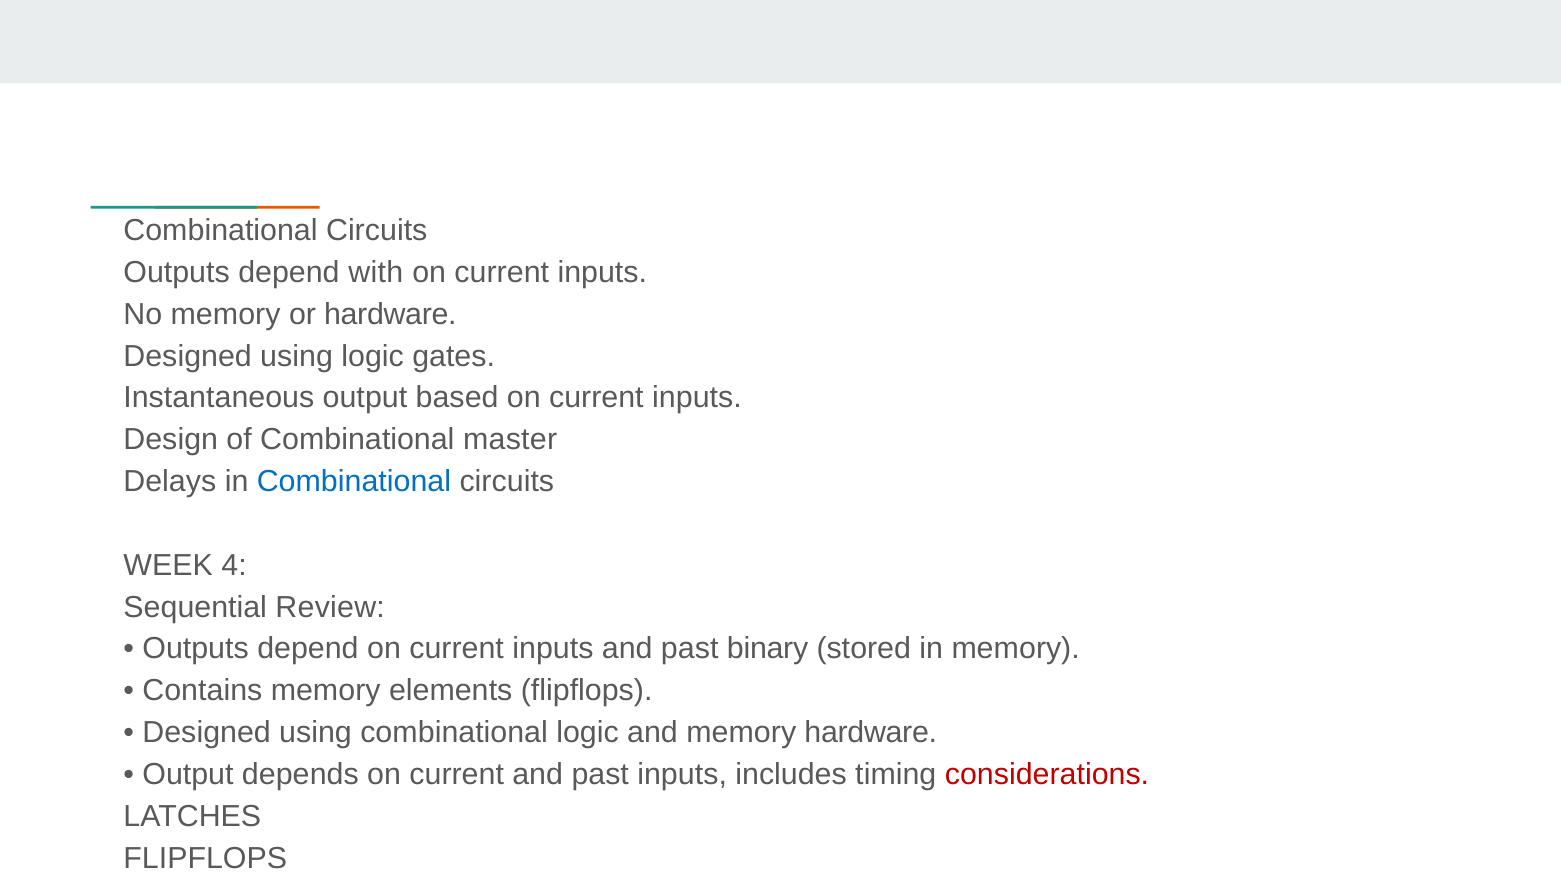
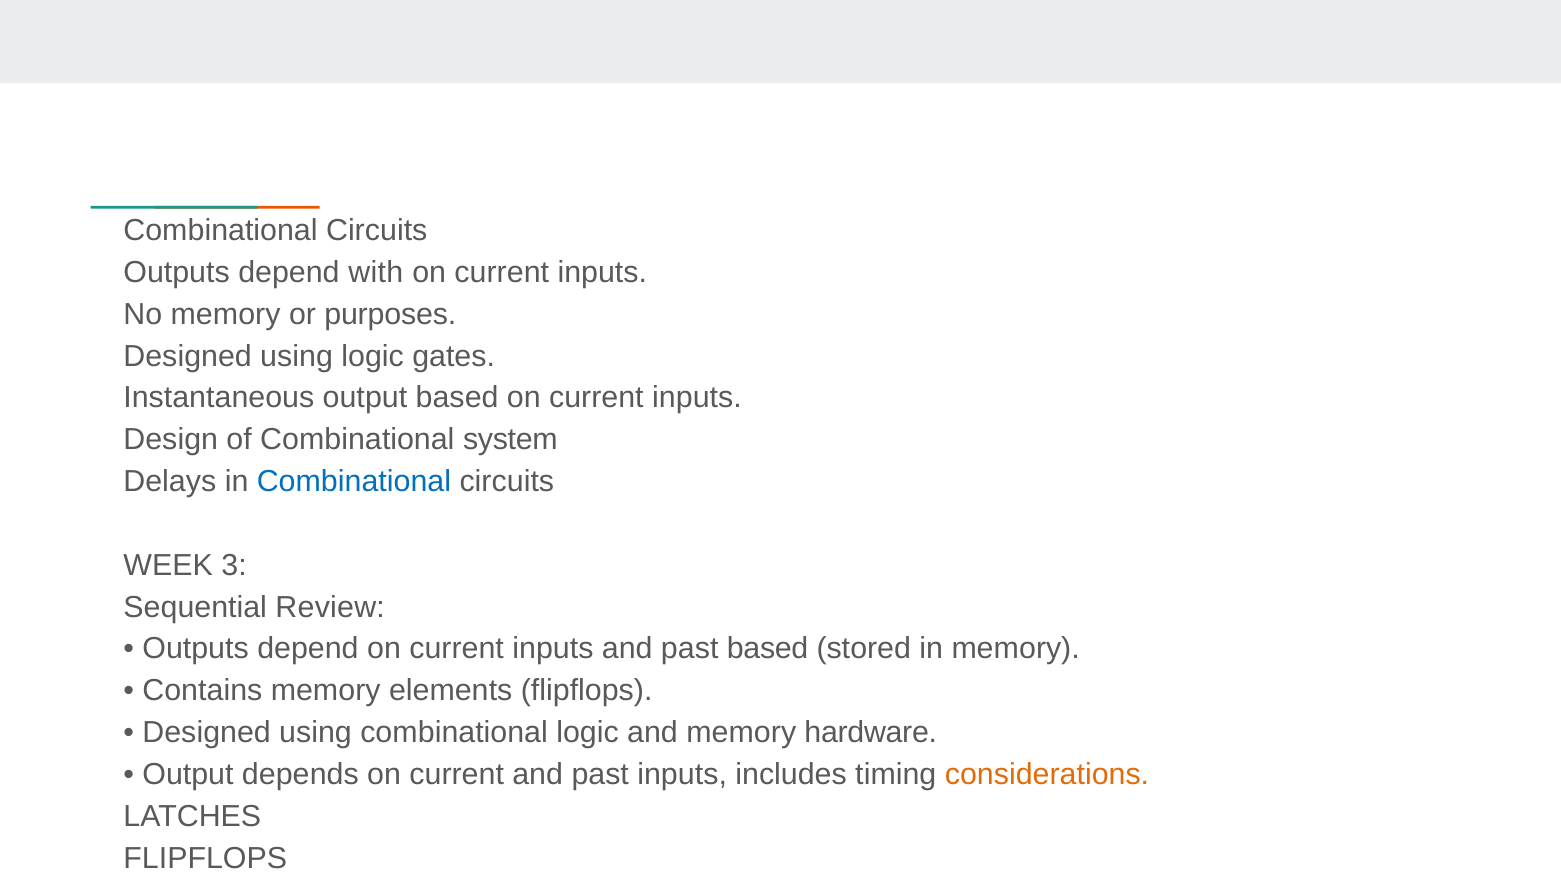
or hardware: hardware -> purposes (390, 314)
master: master -> system (510, 440)
4: 4 -> 3 (234, 565)
past binary: binary -> based (768, 649)
considerations colour: red -> orange (1047, 775)
